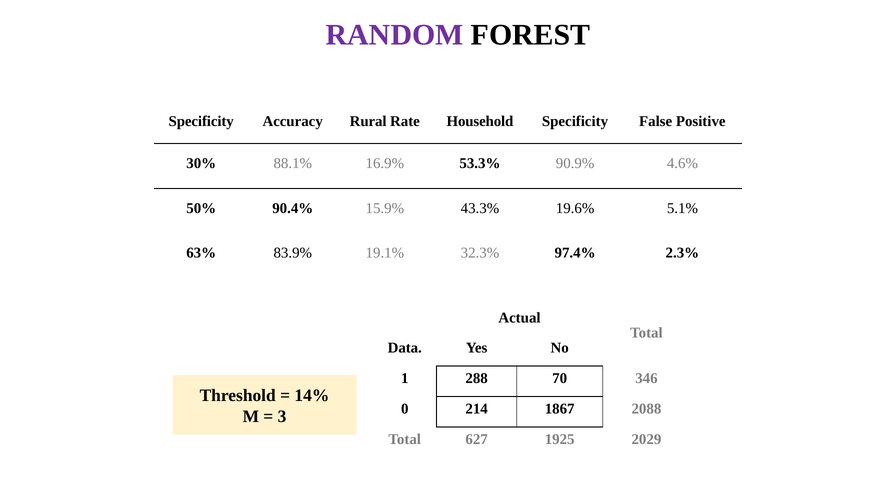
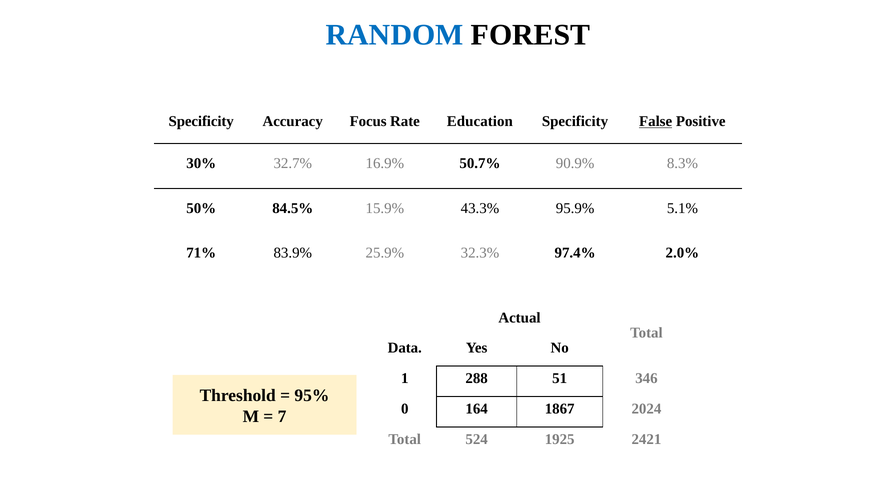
RANDOM colour: purple -> blue (395, 35)
Rural: Rural -> Focus (368, 121)
Household: Household -> Education (480, 121)
False underline: none -> present (656, 121)
88.1%: 88.1% -> 32.7% (293, 163)
53.3%: 53.3% -> 50.7% (480, 163)
4.6%: 4.6% -> 8.3% (682, 163)
90.4%: 90.4% -> 84.5% (293, 208)
19.6%: 19.6% -> 95.9% (575, 208)
63%: 63% -> 71% (201, 253)
19.1%: 19.1% -> 25.9% (385, 253)
2.3%: 2.3% -> 2.0% (682, 253)
70: 70 -> 51 (560, 379)
14%: 14% -> 95% (312, 396)
214: 214 -> 164 (477, 409)
2088: 2088 -> 2024 (646, 409)
3: 3 -> 7 (282, 417)
627: 627 -> 524 (477, 440)
2029: 2029 -> 2421 (646, 440)
